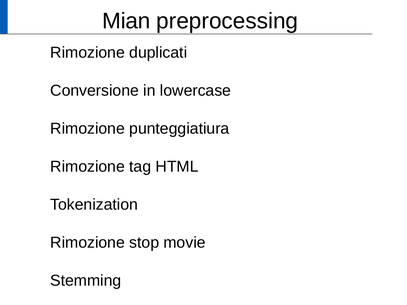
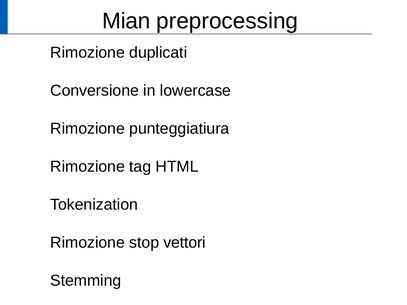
movie: movie -> vettori (185, 243)
